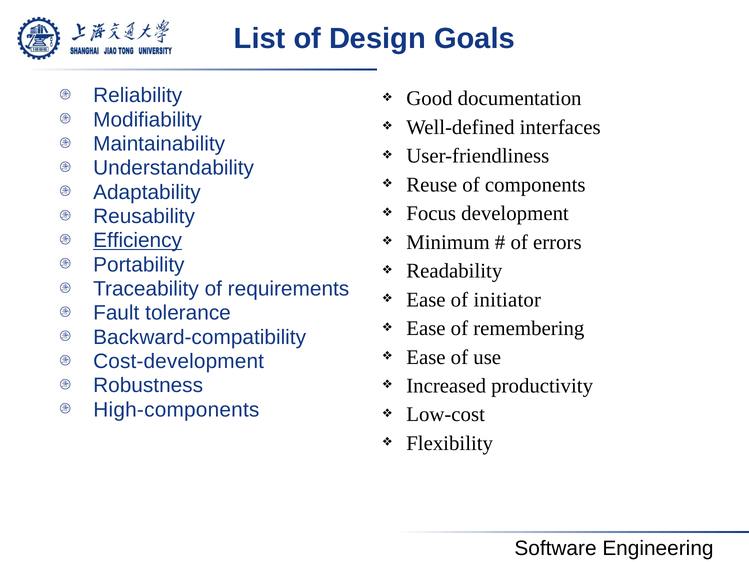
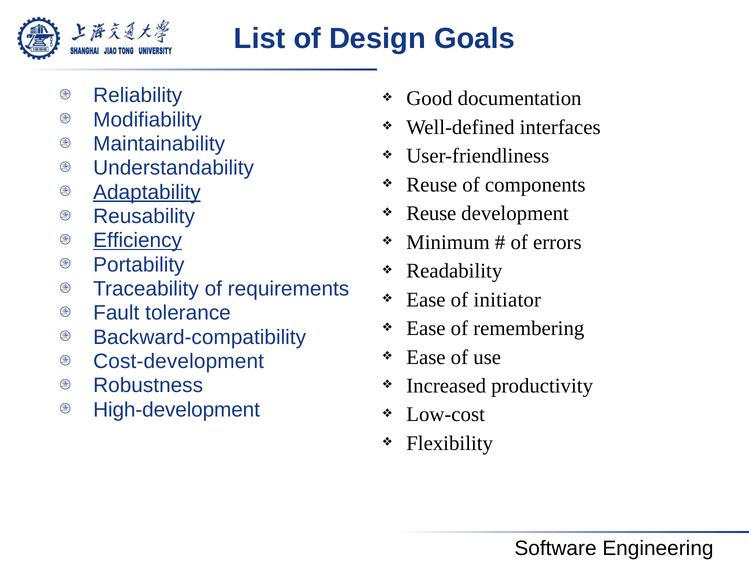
Adaptability underline: none -> present (147, 192)
Focus: Focus -> Reuse (431, 213)
High-components: High-components -> High-development (177, 410)
